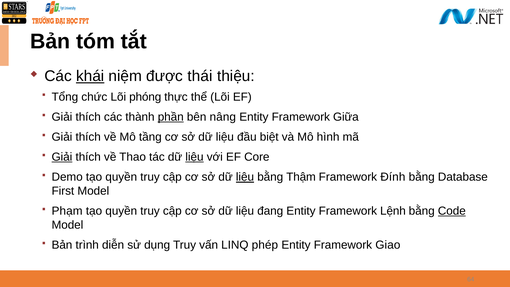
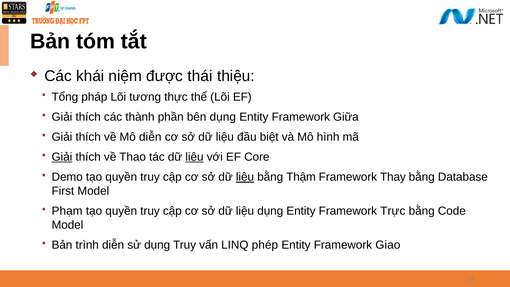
khái underline: present -> none (90, 76)
chức: chức -> pháp (94, 97)
phóng: phóng -> tương (145, 97)
phần underline: present -> none (171, 117)
bên nâng: nâng -> dụng (223, 117)
Mô tầng: tầng -> diễn (150, 137)
Đính: Đính -> Thay (393, 177)
liệu đang: đang -> dụng (270, 211)
Lệnh: Lệnh -> Trực (393, 211)
Code underline: present -> none (452, 211)
